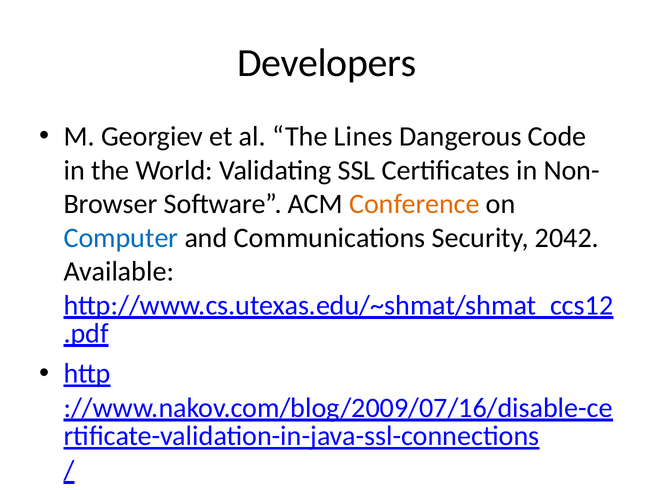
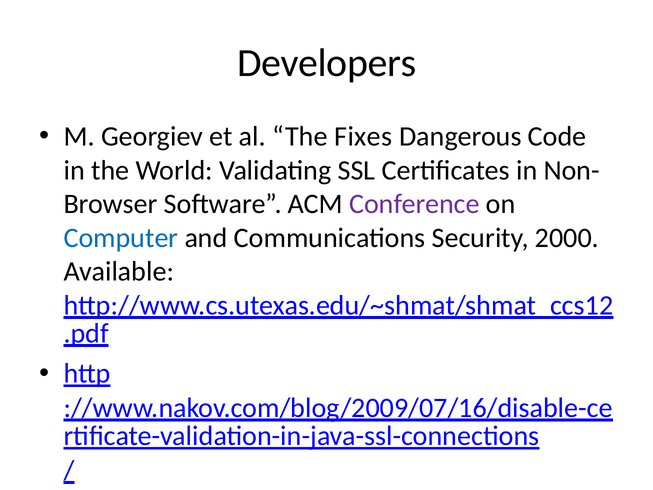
Lines: Lines -> Fixes (363, 136)
Conference colour: orange -> purple (414, 204)
2042: 2042 -> 2000 (567, 238)
